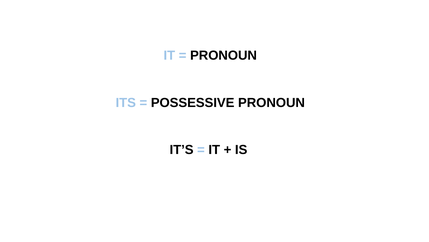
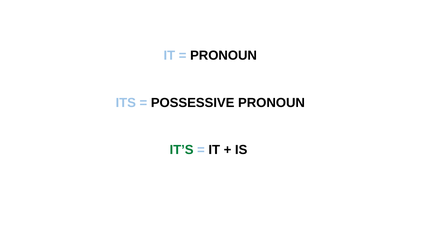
IT’S colour: black -> green (182, 150)
